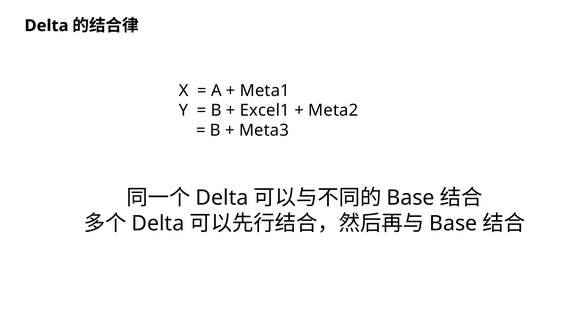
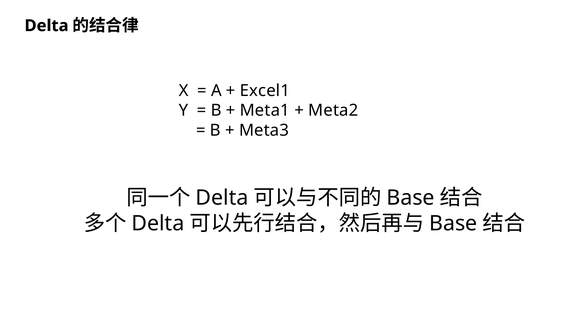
Meta1: Meta1 -> Excel1 (265, 91)
Excel1: Excel1 -> Meta1 (265, 111)
